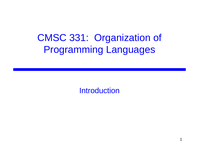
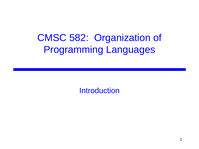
331: 331 -> 582 (79, 38)
